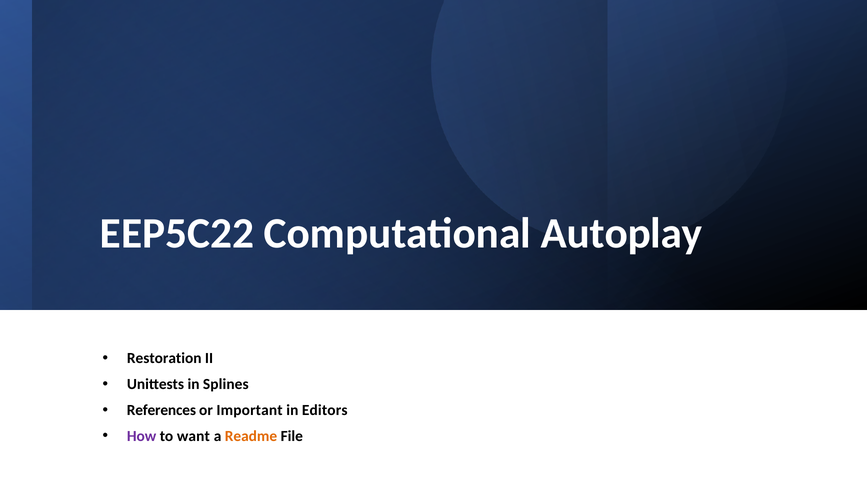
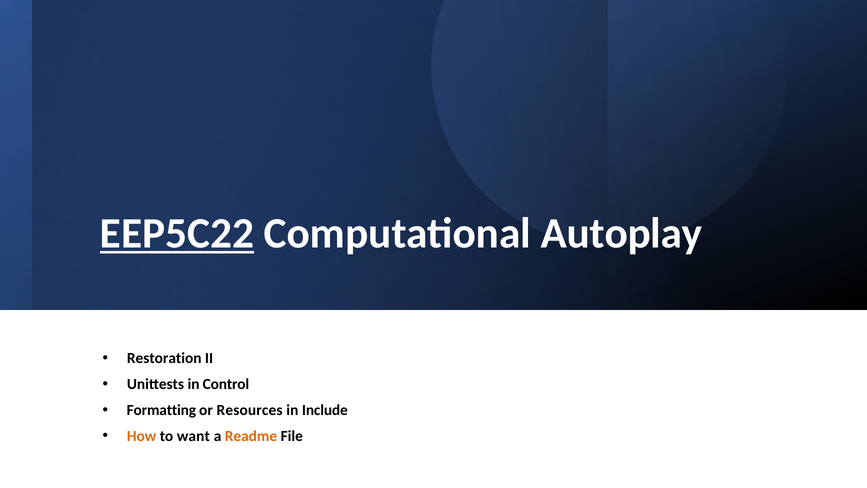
EEP5C22 underline: none -> present (177, 233)
Splines: Splines -> Control (226, 384)
References: References -> Formatting (161, 410)
Important: Important -> Resources (250, 410)
Editors: Editors -> Include (325, 410)
How colour: purple -> orange (142, 436)
